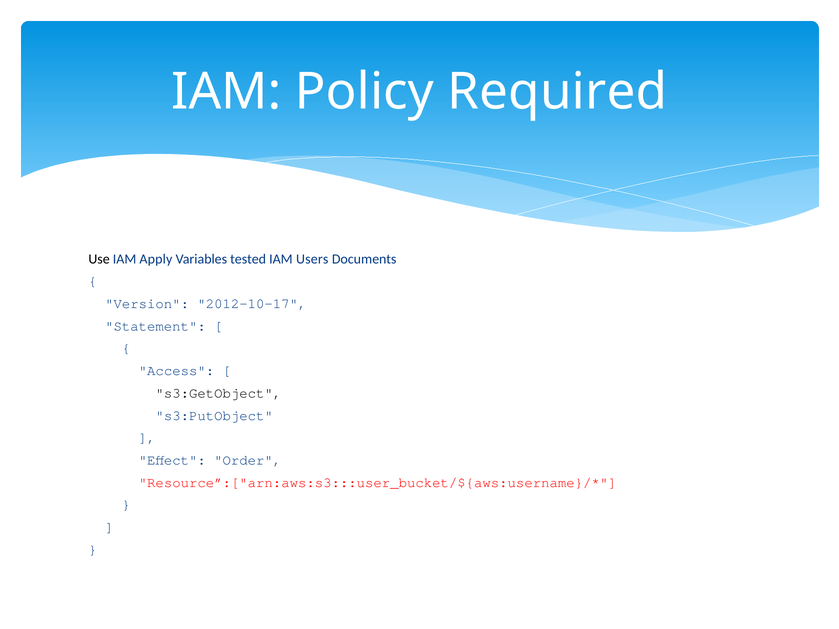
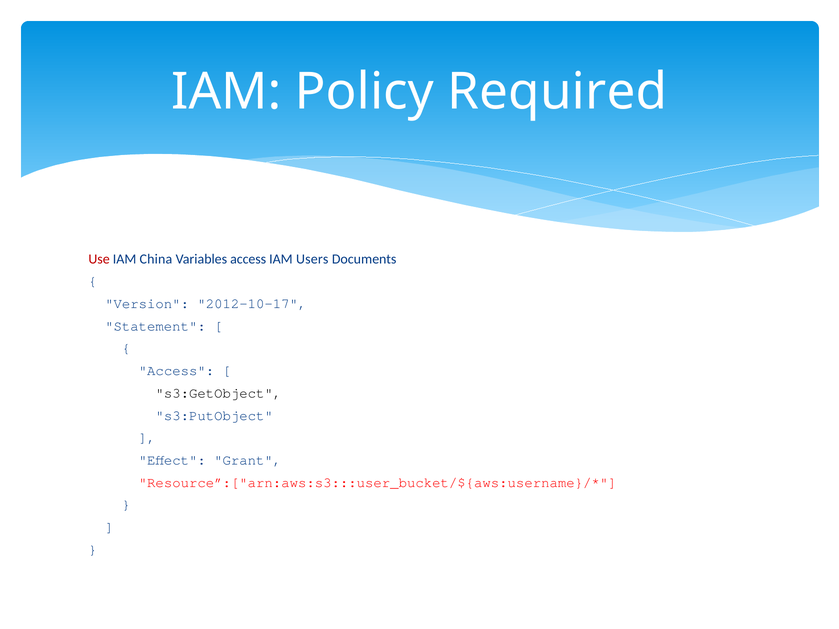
Use colour: black -> red (99, 259)
Apply: Apply -> China (156, 259)
Variables tested: tested -> access (248, 259)
Order: Order -> Grant (248, 460)
